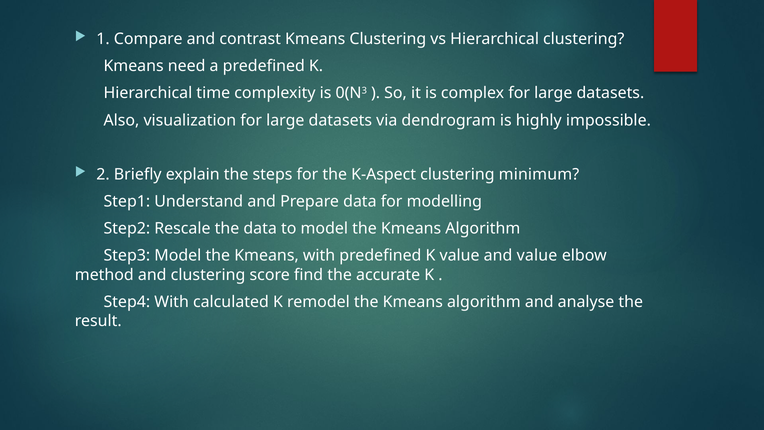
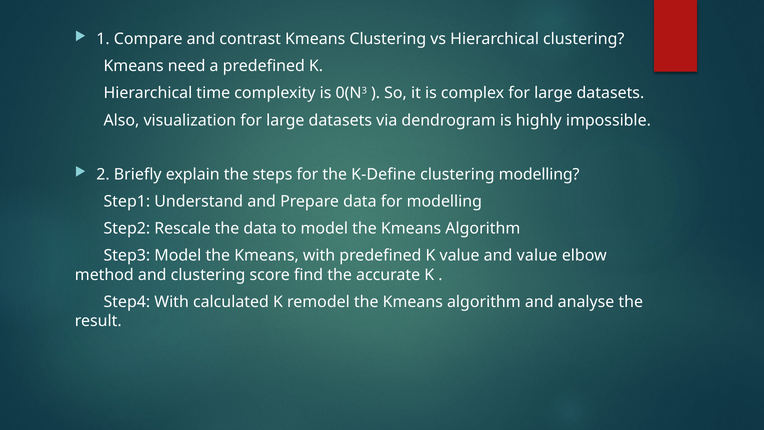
K-Aspect: K-Aspect -> K-Define (384, 174)
clustering minimum: minimum -> modelling (539, 174)
